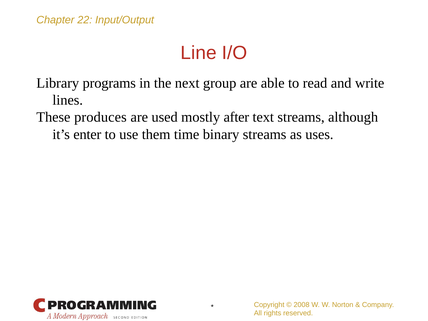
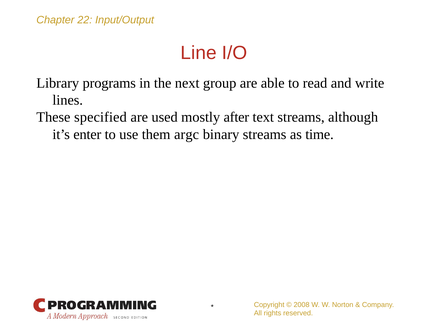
produces: produces -> specified (100, 117)
time: time -> argc (187, 134)
uses: uses -> time (319, 134)
